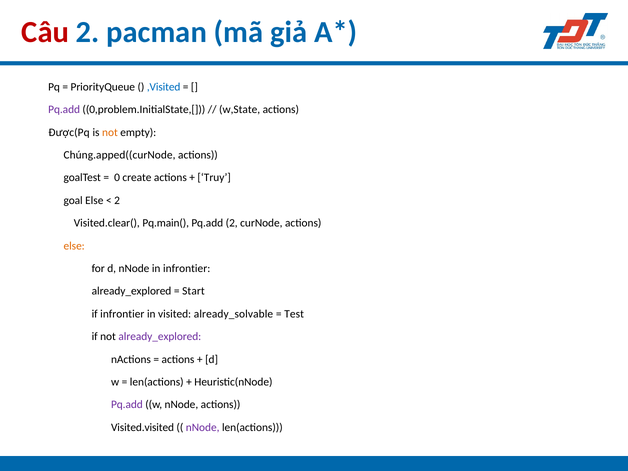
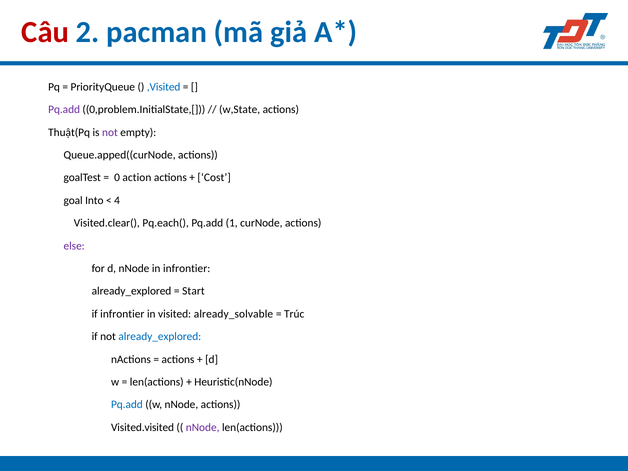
Được(Pq: Được(Pq -> Thuật(Pq (69, 132)
not colour: orange -> purple (110, 132)
Chúng.apped((curNode: Chúng.apped((curNode -> Queue.apped((curNode (120, 155)
create: create -> action (137, 178)
Truy: Truy -> Cost (214, 178)
goal Else: Else -> Into (94, 200)
2: 2 -> 4 (117, 200)
Pq.main(: Pq.main( -> Pq.each( (166, 223)
Pq.add 2: 2 -> 1 (232, 223)
else colour: orange -> purple (74, 246)
Test: Test -> Trúc (294, 314)
already_explored colour: purple -> blue (160, 337)
Pq.add colour: purple -> blue (127, 405)
